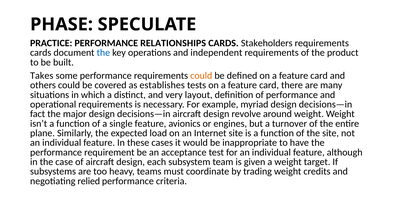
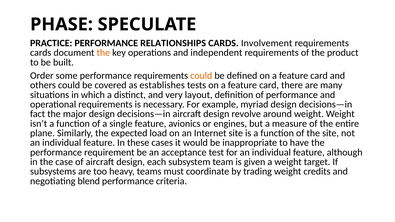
Stakeholders: Stakeholders -> Involvement (267, 43)
the colour: blue -> orange (103, 53)
Takes: Takes -> Order (42, 76)
turnover: turnover -> measure (290, 124)
relied: relied -> blend (89, 181)
